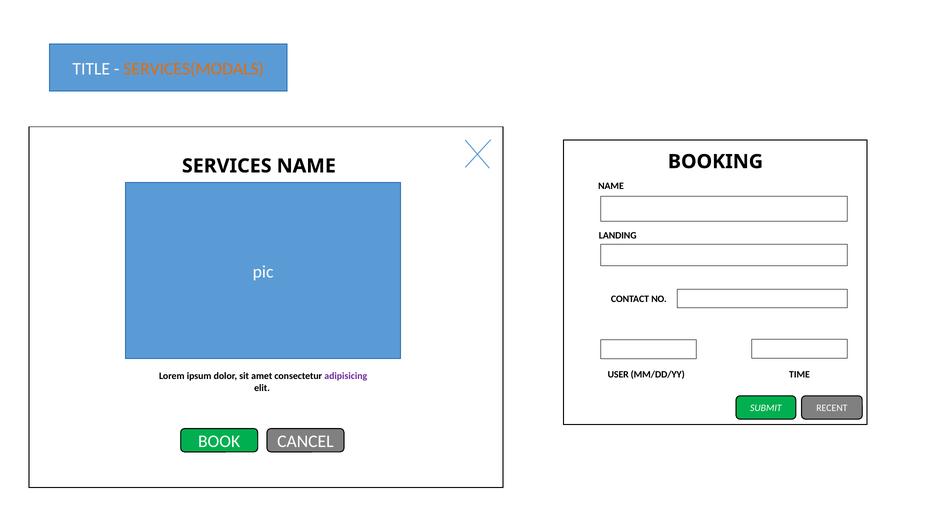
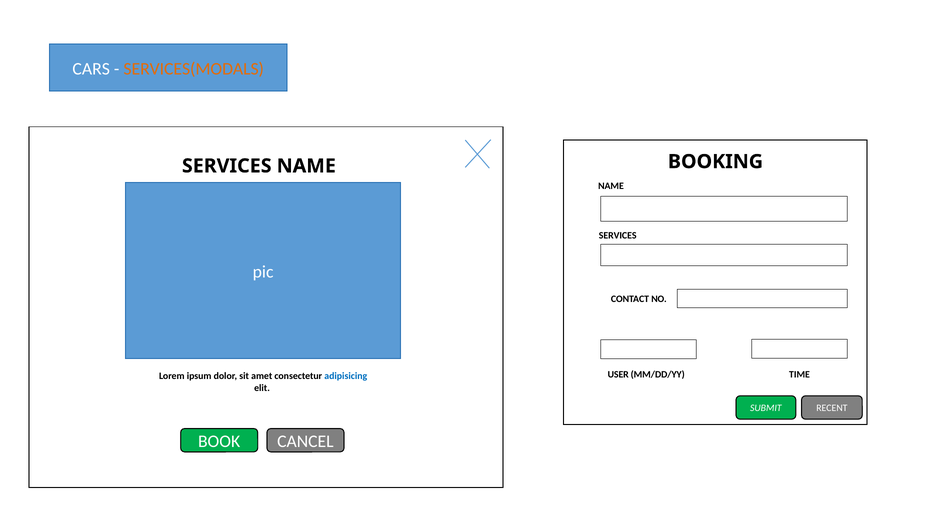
TITLE: TITLE -> CARS (91, 69)
LANDING: LANDING -> SERVICES (618, 236)
adipisicing colour: purple -> blue (346, 377)
